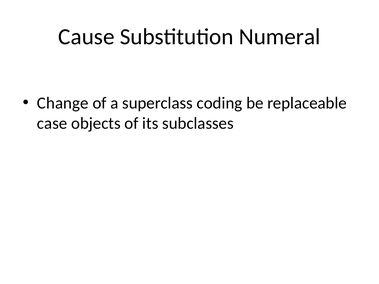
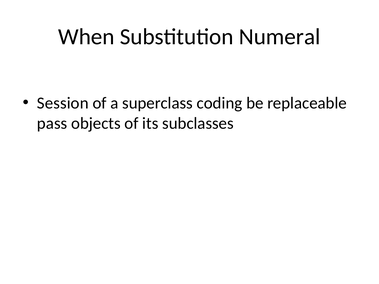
Cause: Cause -> When (86, 37)
Change: Change -> Session (63, 103)
case: case -> pass (52, 123)
